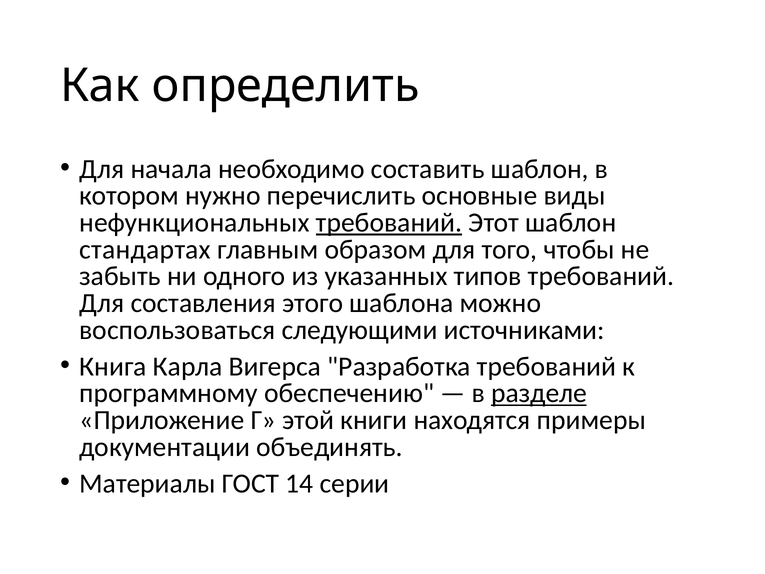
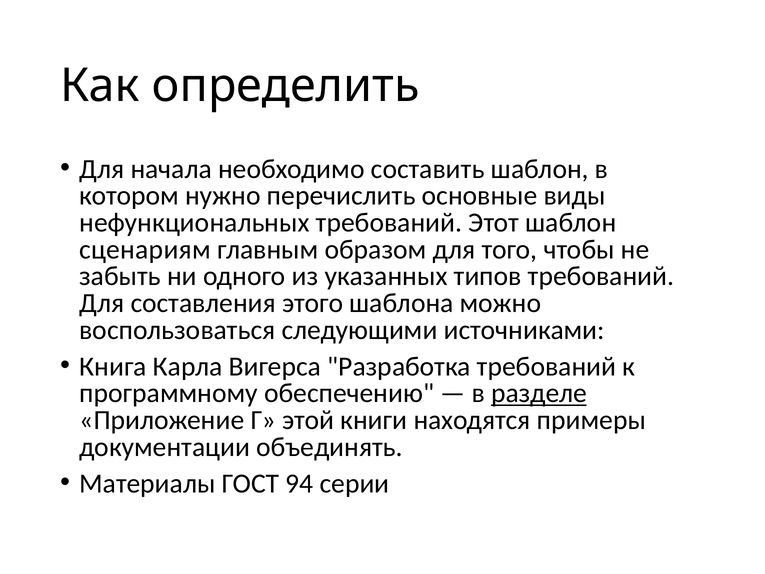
требований underline: present -> none (389, 223)
стандартах: стандартах -> сценариям (145, 249)
14: 14 -> 94 (299, 483)
